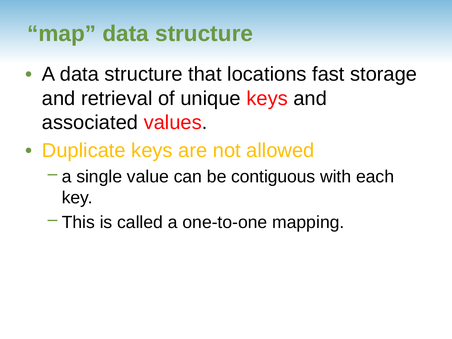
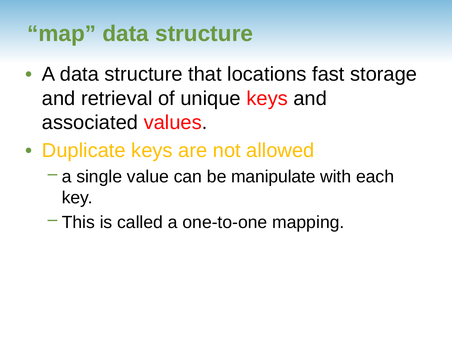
contiguous: contiguous -> manipulate (273, 177)
